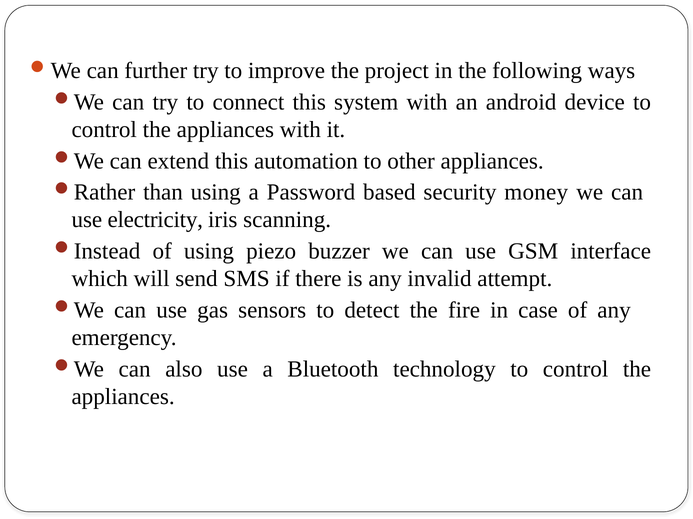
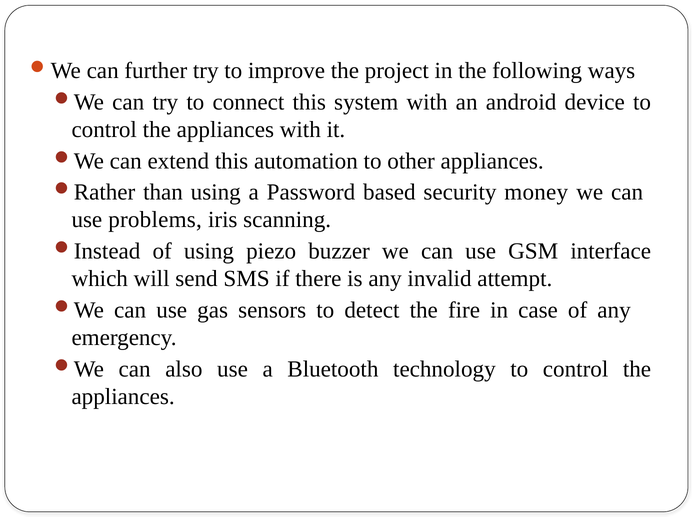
electricity: electricity -> problems (155, 220)
